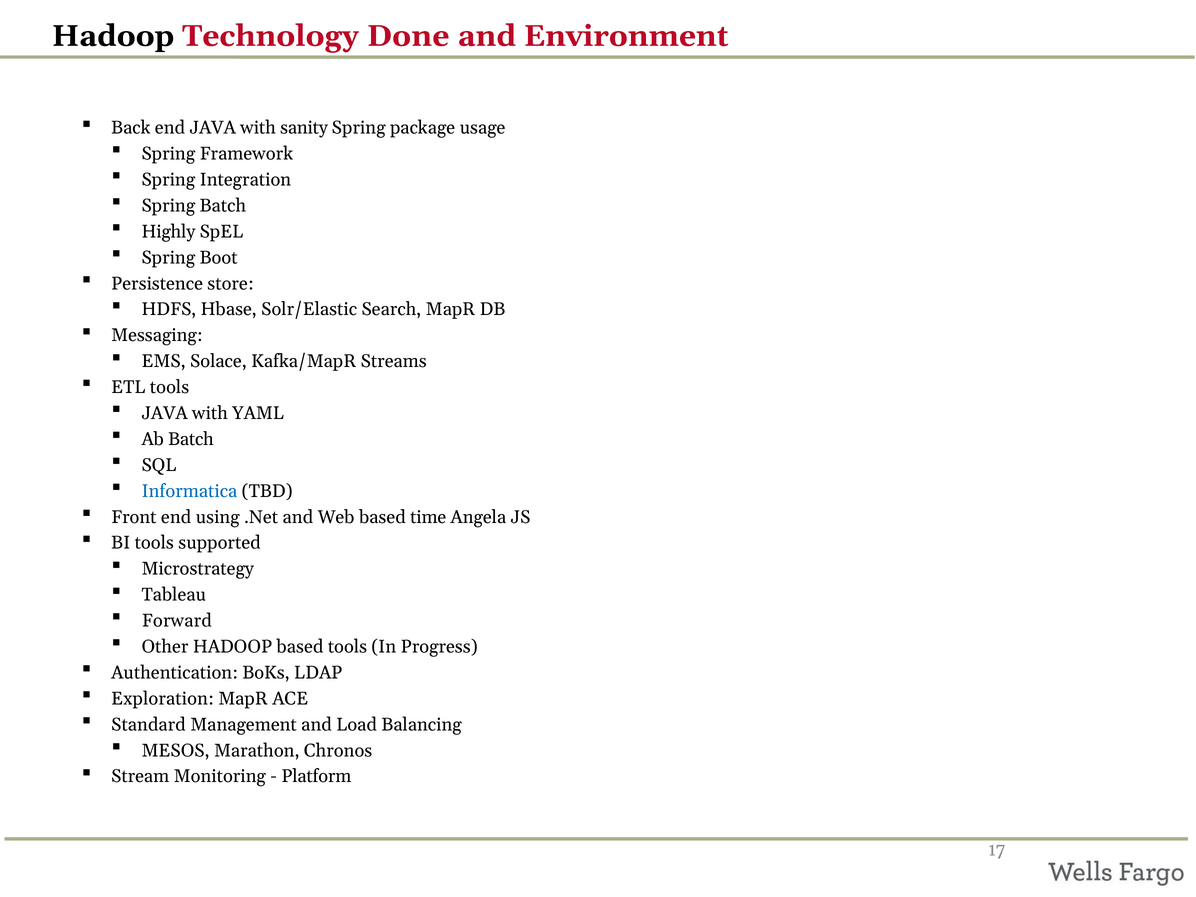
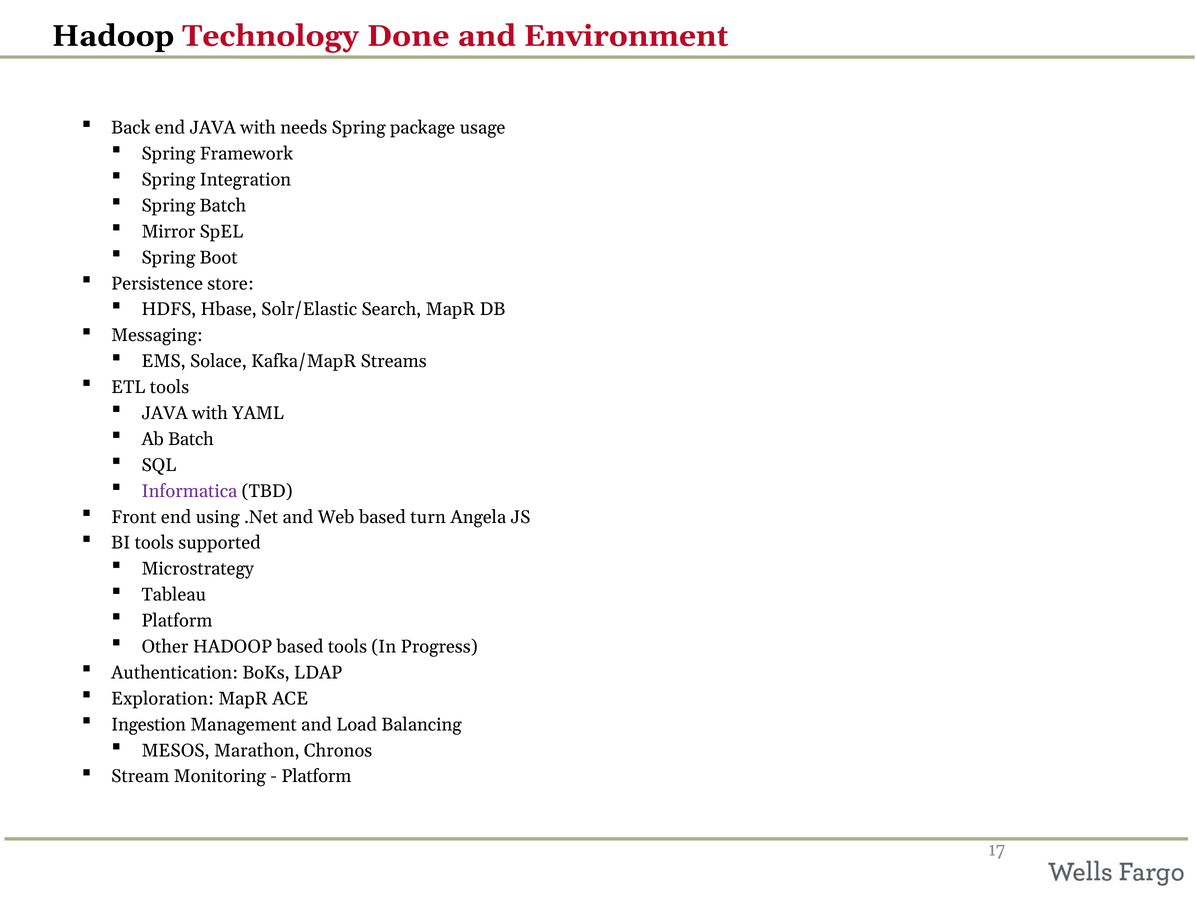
sanity: sanity -> needs (304, 128)
Highly: Highly -> Mirror (168, 232)
Informatica colour: blue -> purple (189, 491)
time: time -> turn (428, 517)
Forward: Forward -> Platform (177, 621)
Standard: Standard -> Ingestion (149, 725)
